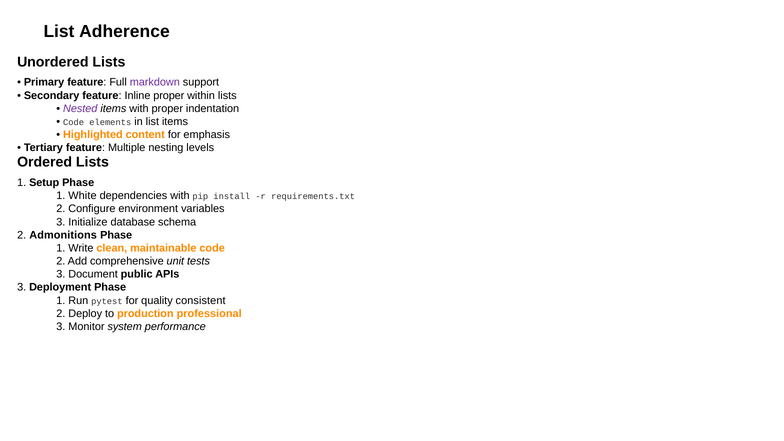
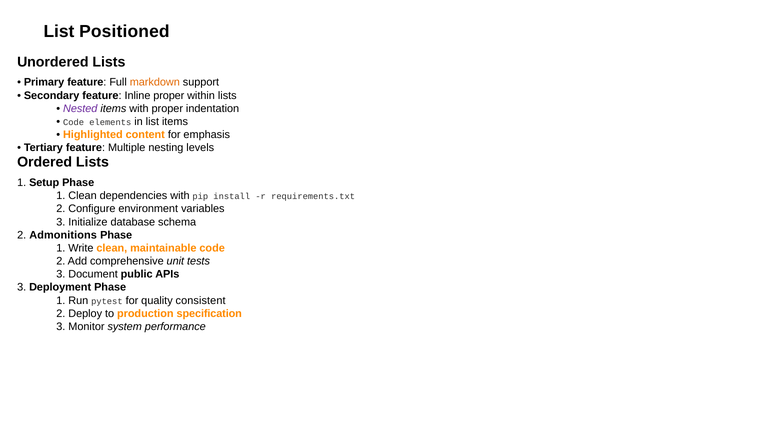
Adherence: Adherence -> Positioned (124, 31)
markdown colour: purple -> orange (155, 82)
1 White: White -> Clean (83, 196)
professional: professional -> specification (209, 314)
